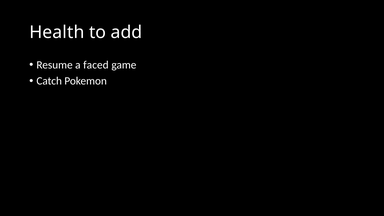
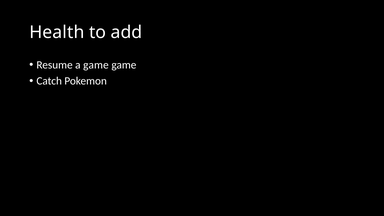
a faced: faced -> game (96, 65)
